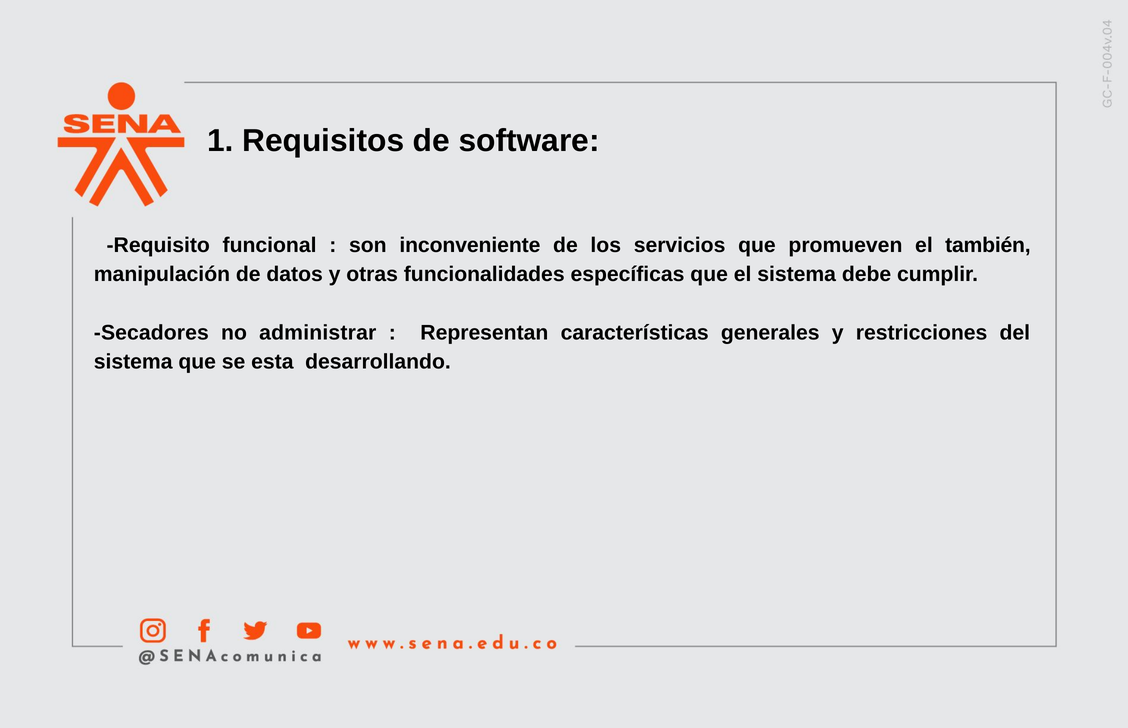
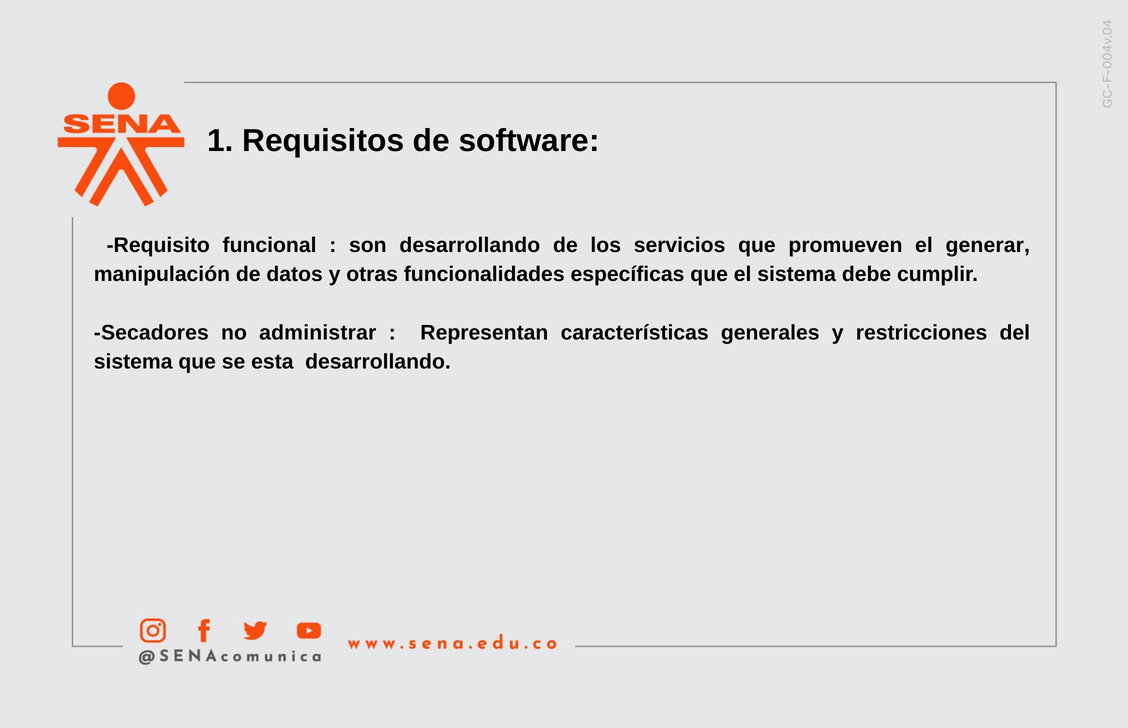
son inconveniente: inconveniente -> desarrollando (470, 245)
también: también -> generar (988, 245)
